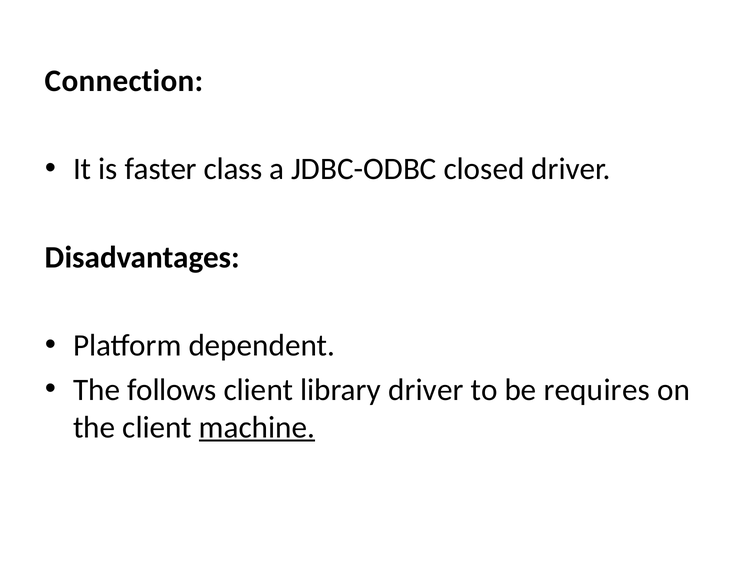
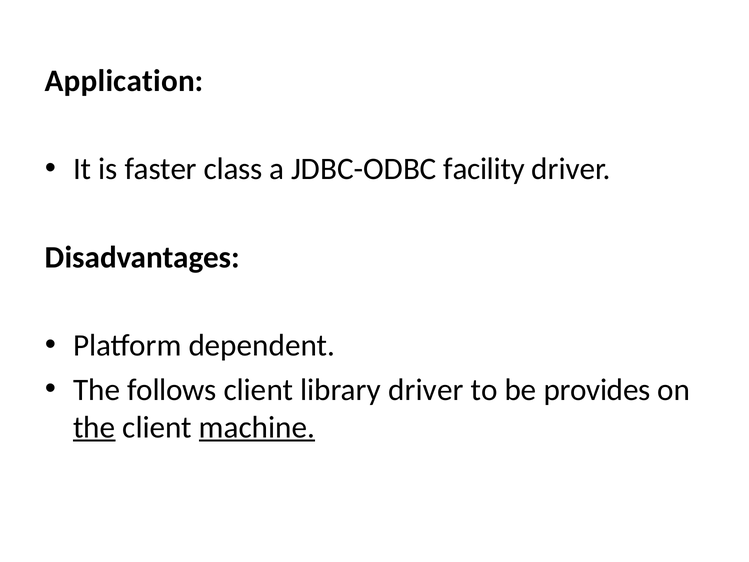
Connection: Connection -> Application (124, 81)
closed: closed -> facility (484, 169)
requires: requires -> provides (597, 390)
the underline: none -> present (94, 427)
